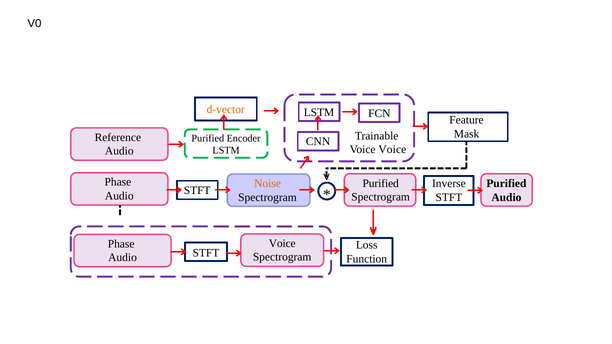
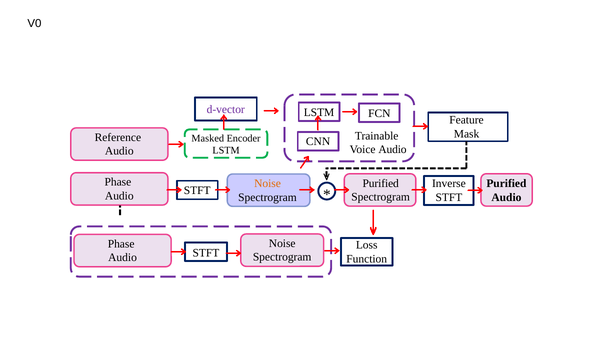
d-vector colour: orange -> purple (226, 110)
Purified: Purified -> Masked (208, 138)
Voice Voice: Voice -> Audio (392, 150)
Voice: Voice -> Noise (282, 244)
